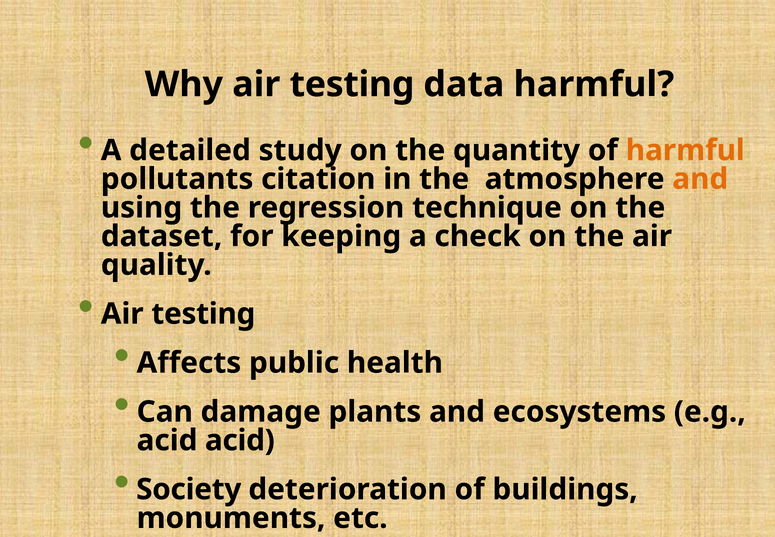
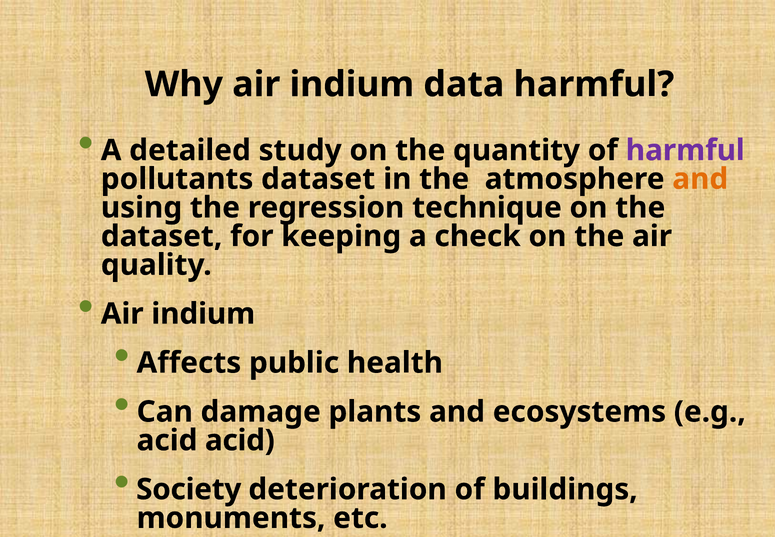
Why air testing: testing -> indium (352, 84)
harmful colour: orange -> purple (685, 150)
pollutants citation: citation -> dataset (318, 179)
testing: testing -> indium (203, 314)
